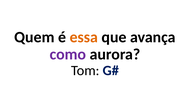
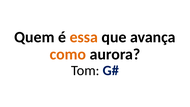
como colour: purple -> orange (68, 54)
